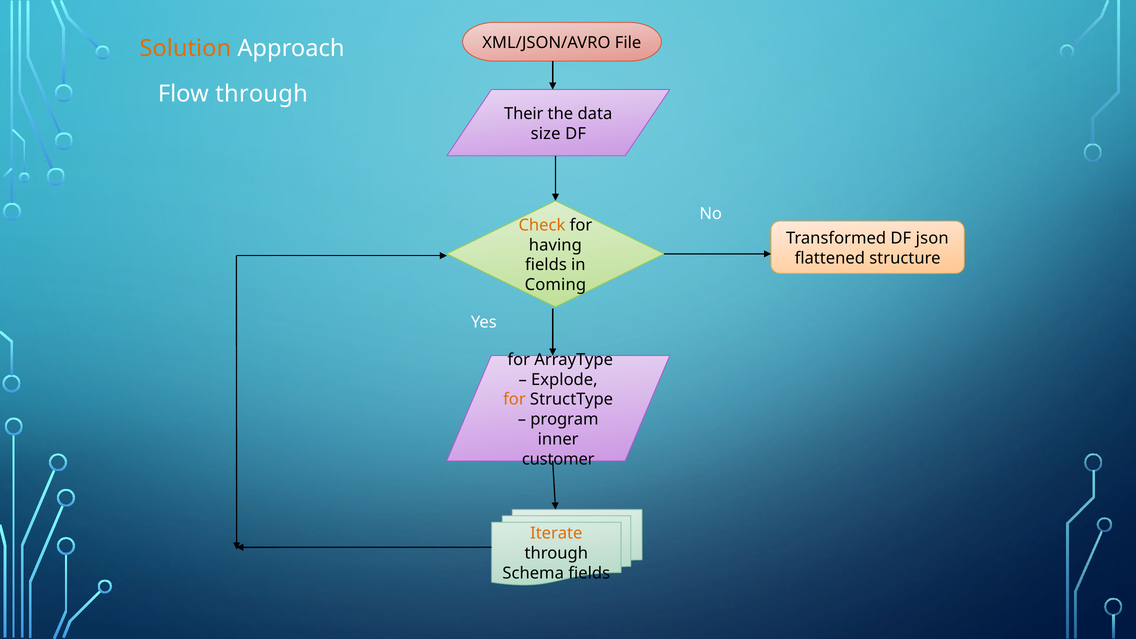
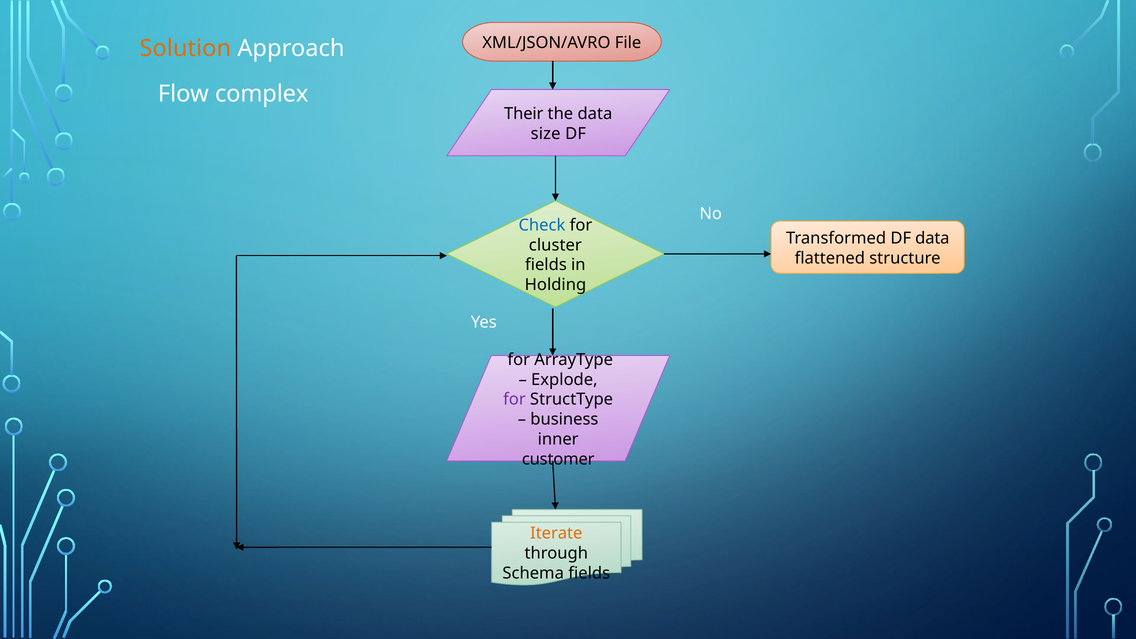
Flow through: through -> complex (262, 94)
Check colour: orange -> blue (542, 225)
DF json: json -> data (932, 238)
having: having -> cluster (555, 245)
Coming: Coming -> Holding (555, 285)
for colour: orange -> purple (514, 399)
program: program -> business (564, 419)
